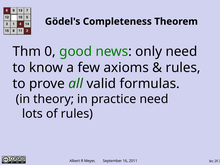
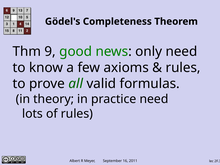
0: 0 -> 9 (50, 51)
